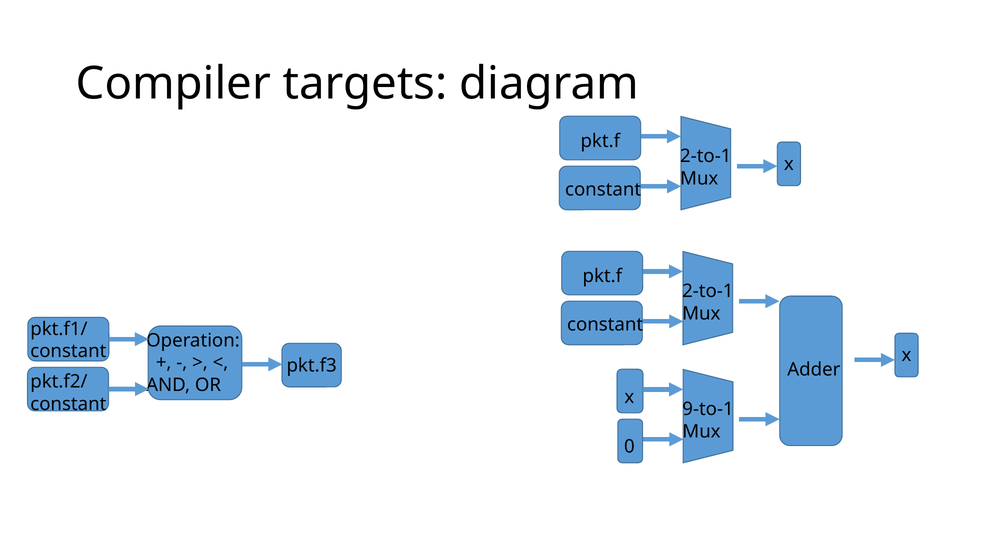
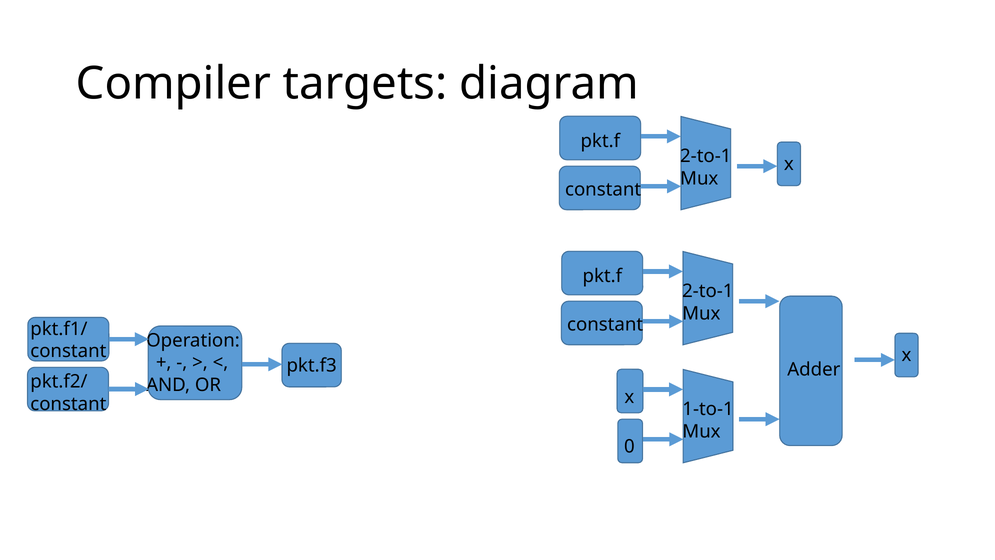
9-to-1: 9-to-1 -> 1-to-1 (708, 409)
